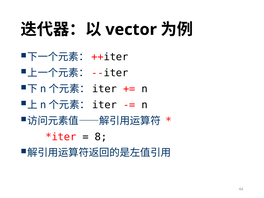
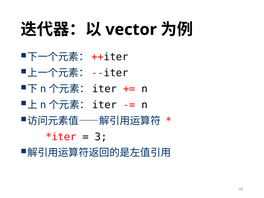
8: 8 -> 3 (101, 137)
